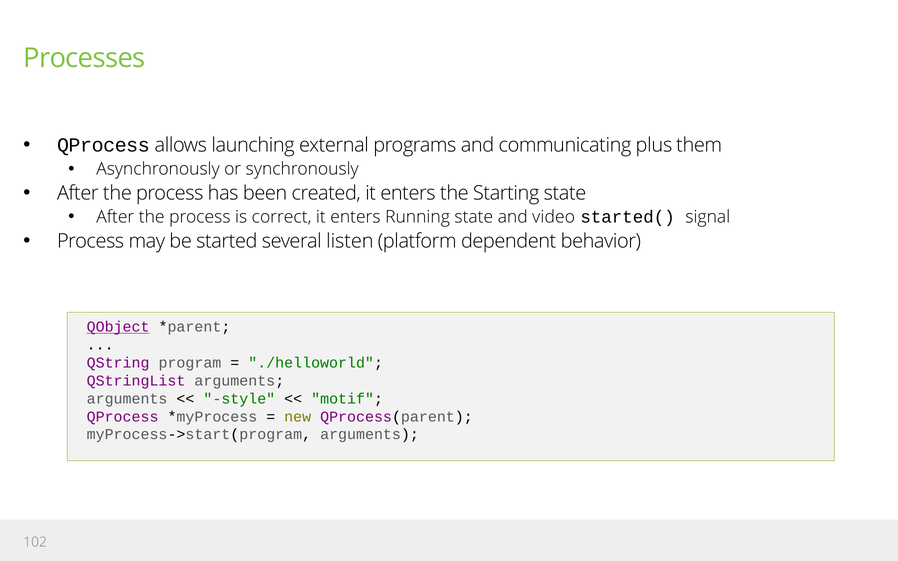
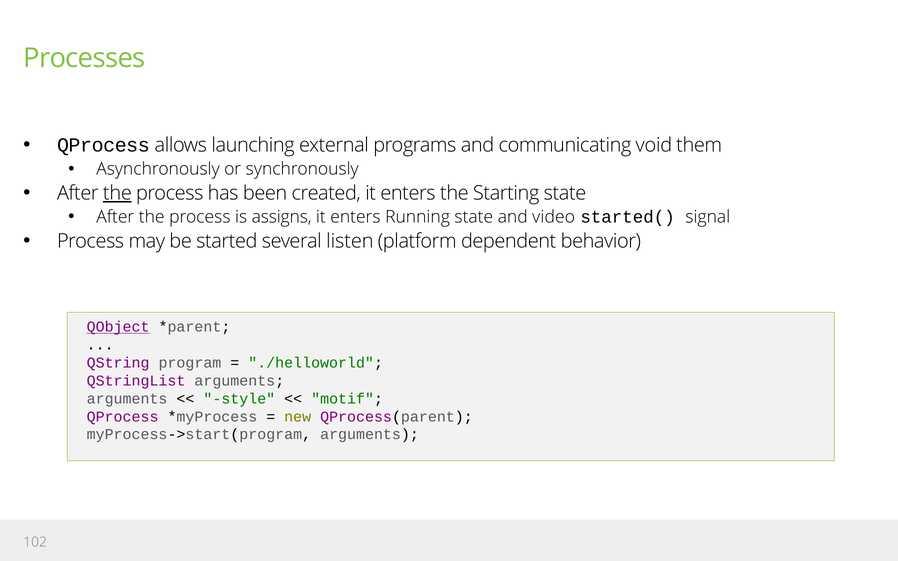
plus: plus -> void (654, 145)
the underline: none -> present (117, 193)
correct: correct -> assigns (282, 217)
